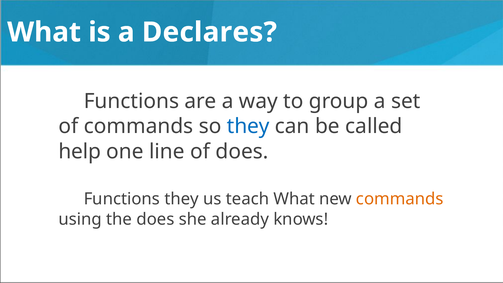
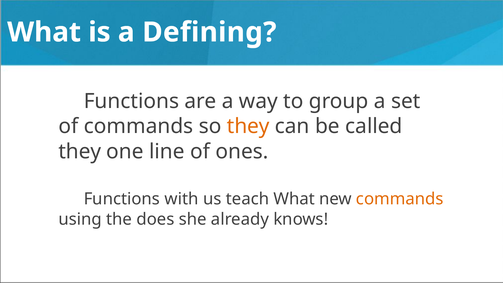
Declares: Declares -> Defining (209, 32)
they colour: blue -> orange (248, 126)
help: help -> they (80, 151)
of does: does -> ones (242, 151)
Functions they: they -> with (182, 199)
